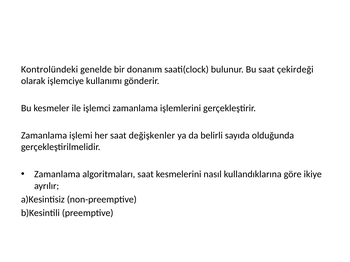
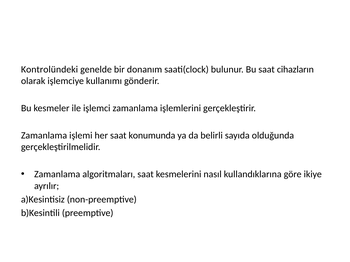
çekirdeği: çekirdeği -> cihazların (295, 70)
değişkenler: değişkenler -> konumunda (152, 136)
